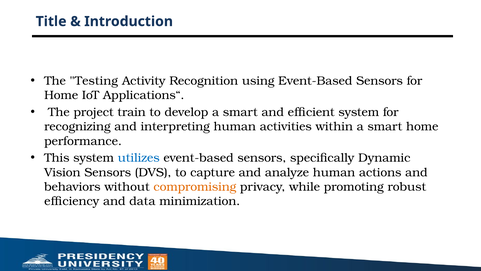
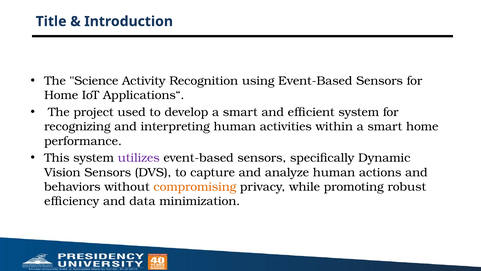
Testing: Testing -> Science (94, 81)
train: train -> used (132, 112)
utilizes colour: blue -> purple (139, 158)
